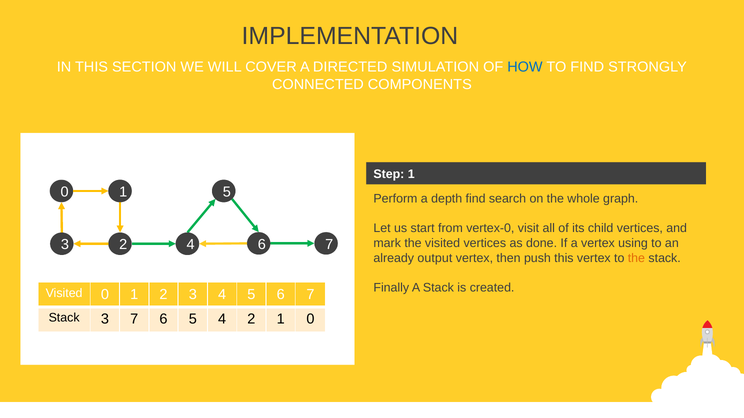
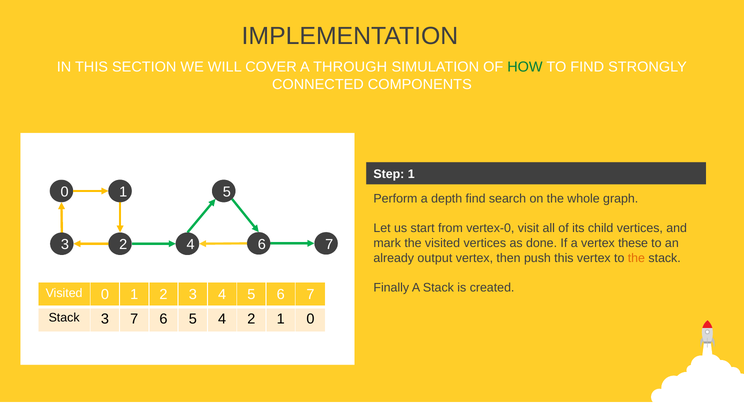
DIRECTED: DIRECTED -> THROUGH (350, 67)
HOW colour: blue -> green (525, 67)
using: using -> these (633, 243)
